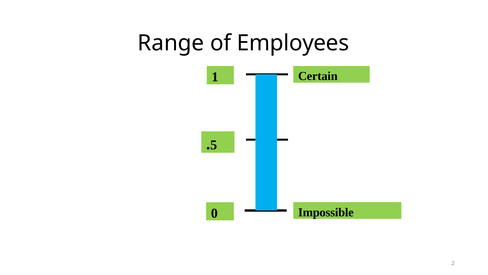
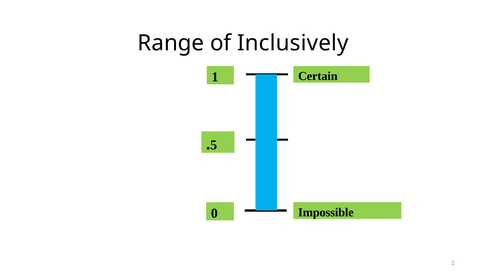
Employees: Employees -> Inclusively (293, 43)
